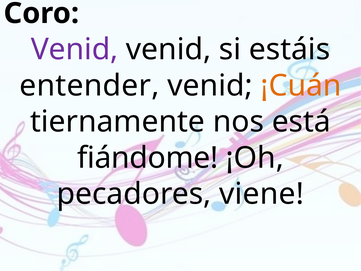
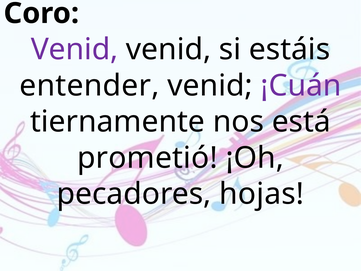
¡Cuán colour: orange -> purple (301, 86)
fiándome: fiándome -> prometió (147, 158)
viene: viene -> hojas (262, 194)
